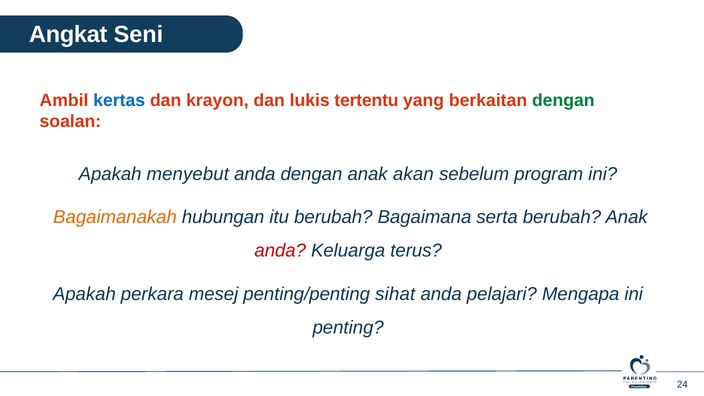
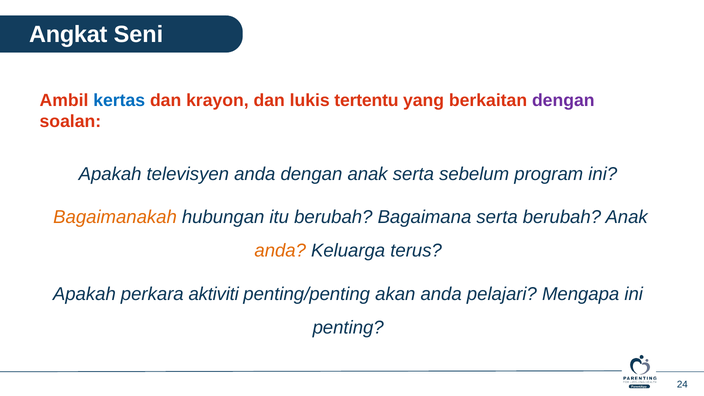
dengan colour: green -> purple (563, 101)
menyebut: menyebut -> televisyen (188, 174)
anak akan: akan -> serta (413, 174)
anda colour: red -> orange (280, 251)
mesej: mesej -> aktiviti (214, 294)
sihat: sihat -> akan (395, 294)
